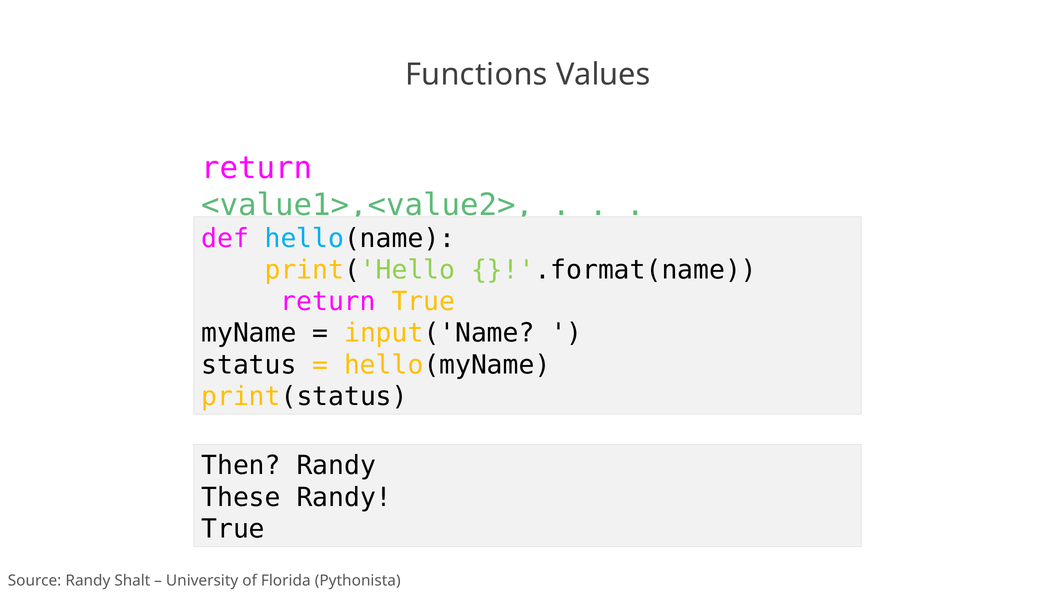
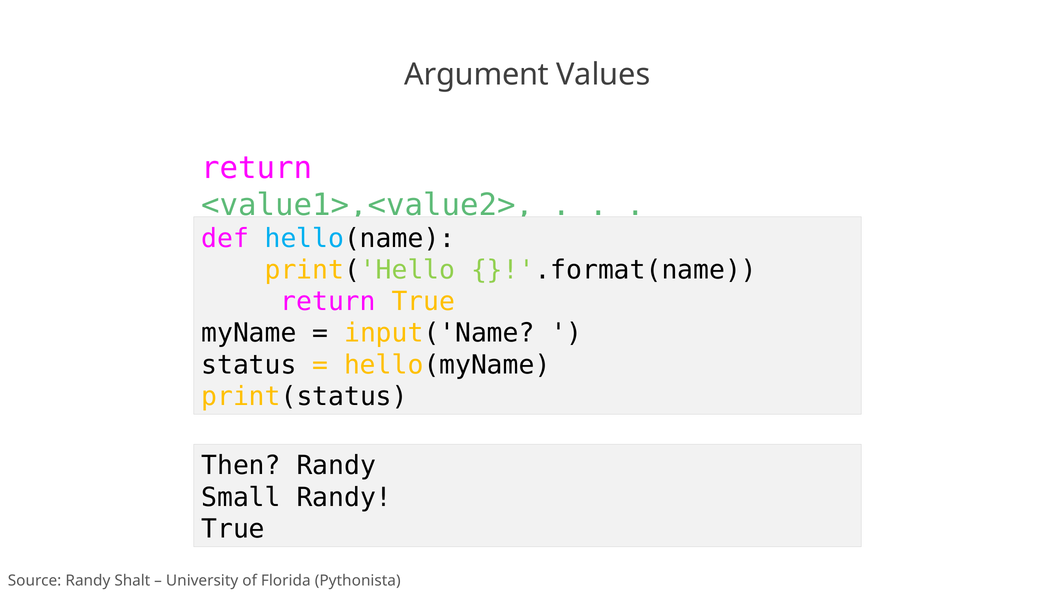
Functions: Functions -> Argument (477, 75)
These: These -> Small (241, 498)
